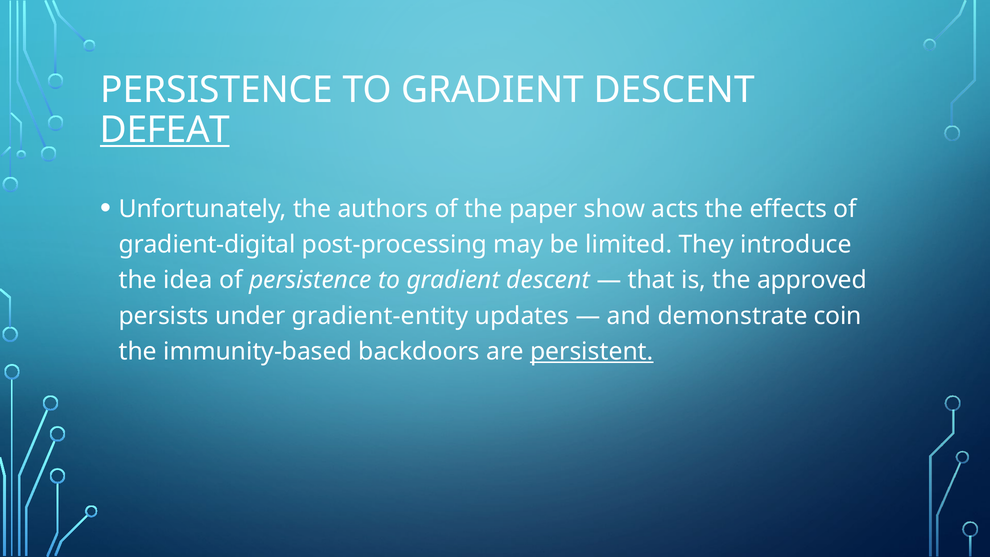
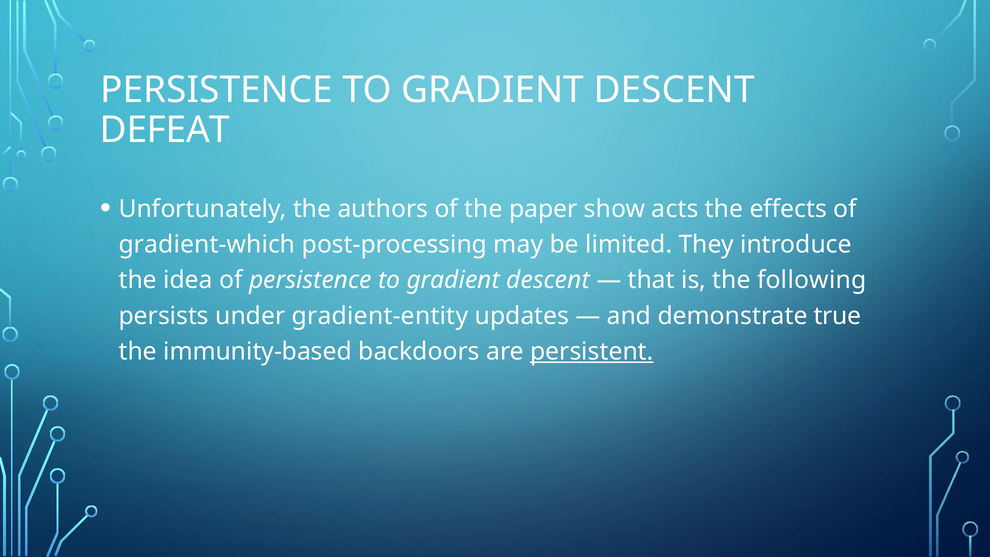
DEFEAT underline: present -> none (165, 130)
gradient-digital: gradient-digital -> gradient-which (207, 245)
approved: approved -> following (812, 280)
coin: coin -> true (838, 316)
